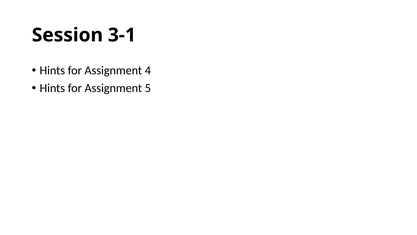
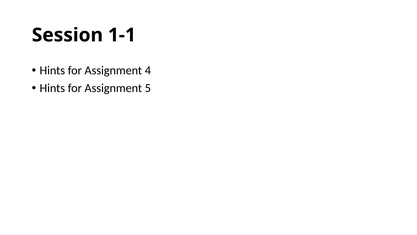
3-1: 3-1 -> 1-1 (122, 35)
